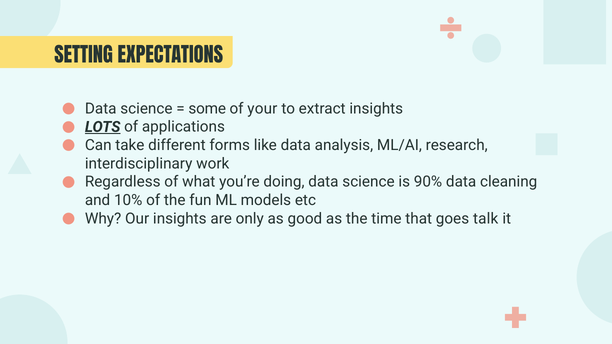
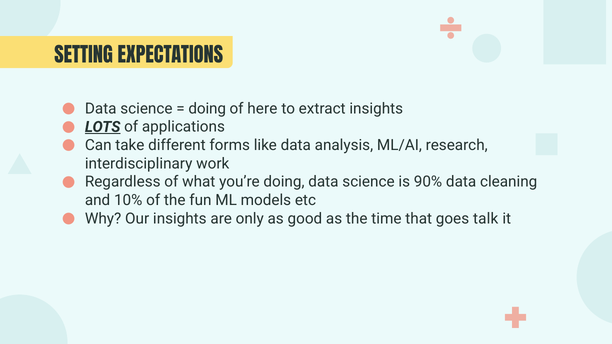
some: some -> doing (207, 109)
your: your -> here (262, 109)
